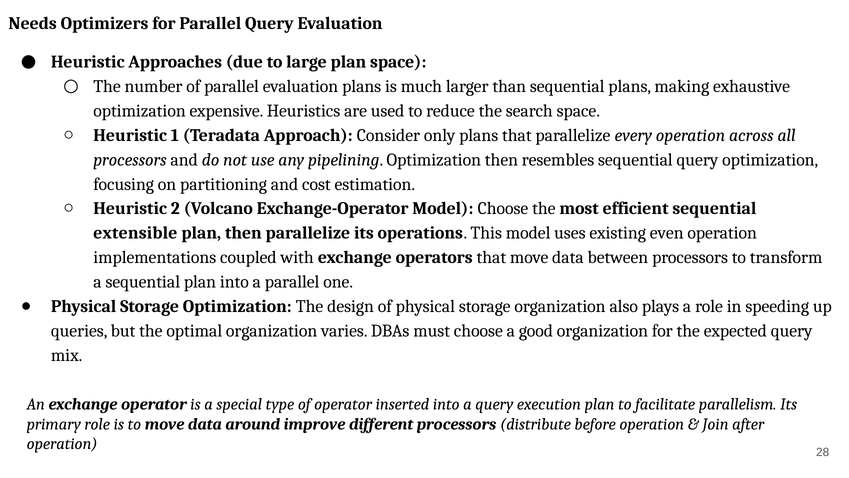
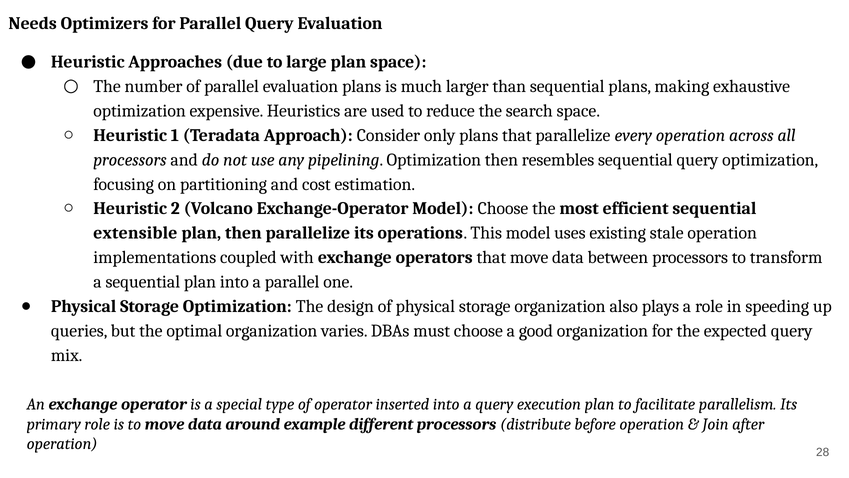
even: even -> stale (667, 233)
improve: improve -> example (315, 424)
